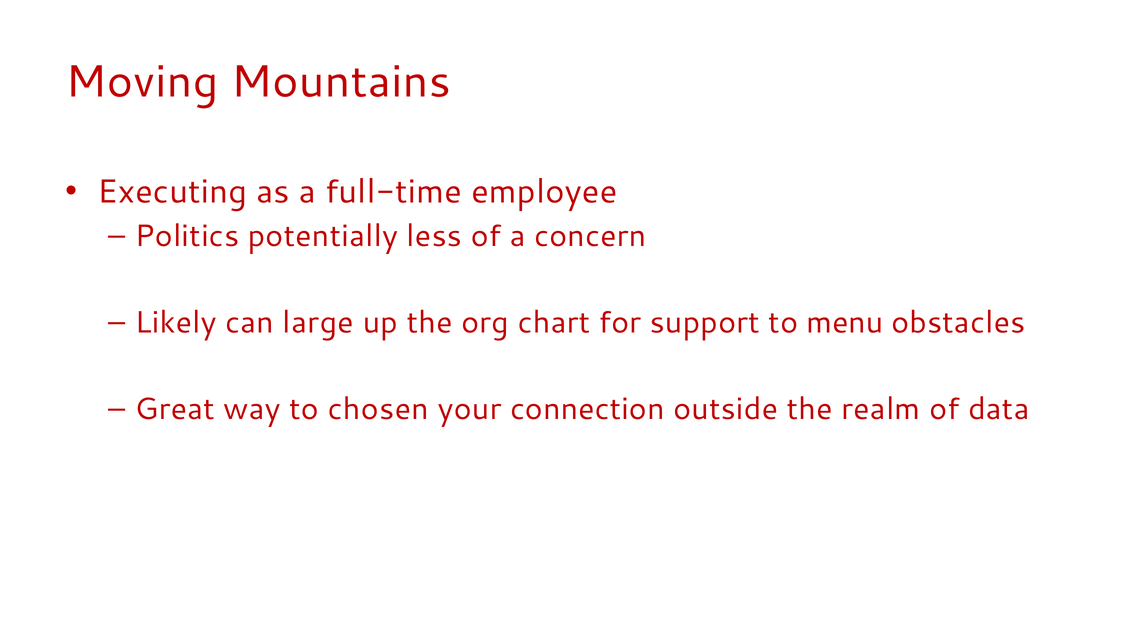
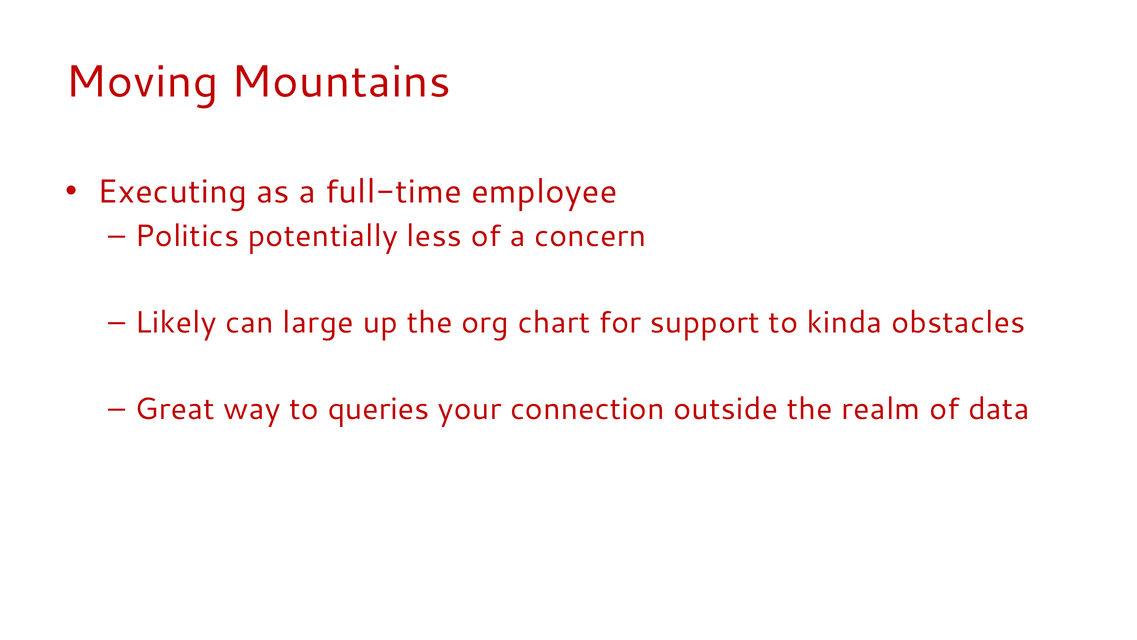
menu: menu -> kinda (845, 323)
chosen: chosen -> queries (379, 409)
